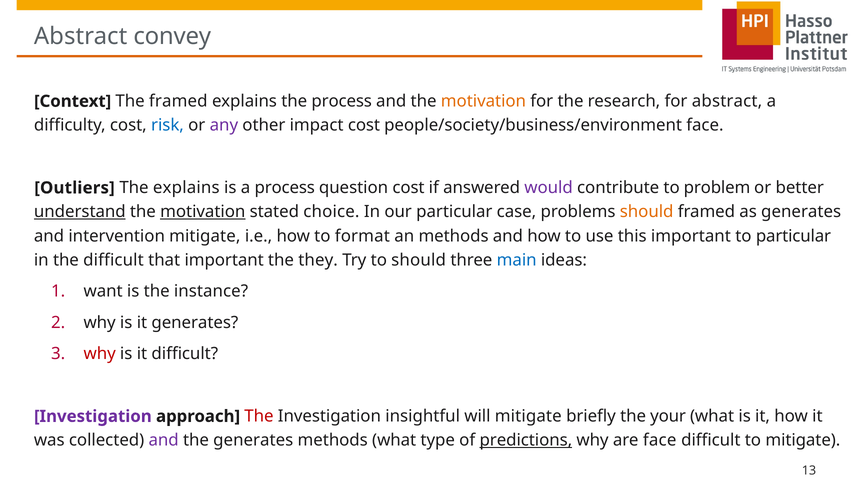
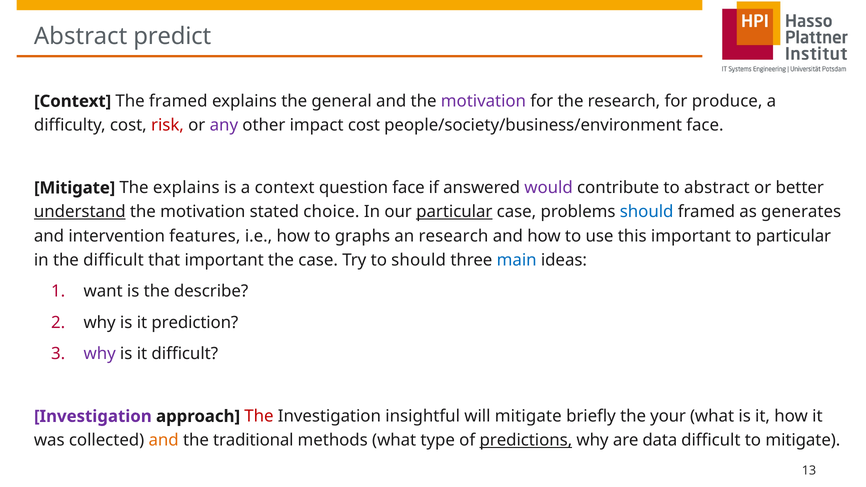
convey: convey -> predict (172, 37)
the process: process -> general (342, 101)
motivation colour: orange -> purple (483, 101)
for abstract: abstract -> produce (727, 101)
risk colour: blue -> red (167, 125)
Outliers: Outliers -> Mitigate (75, 188)
a process: process -> context (285, 188)
question cost: cost -> face (409, 188)
to problem: problem -> abstract (717, 188)
motivation underline: present -> none (203, 212)
particular underline: none -> present (454, 212)
should colour: orange -> blue (647, 212)
intervention mitigate: mitigate -> features (205, 236)
format: format -> graphs (362, 236)
an methods: methods -> research (453, 236)
the they: they -> case (318, 260)
instance: instance -> describe (211, 291)
it generates: generates -> prediction (195, 323)
why colour: red -> purple (100, 354)
and colour: purple -> orange (164, 441)
the generates: generates -> traditional (253, 441)
are face: face -> data (660, 441)
